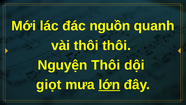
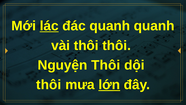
lác underline: none -> present (49, 26)
đác nguồn: nguồn -> quanh (110, 26)
giọt: giọt -> thôi (49, 84)
